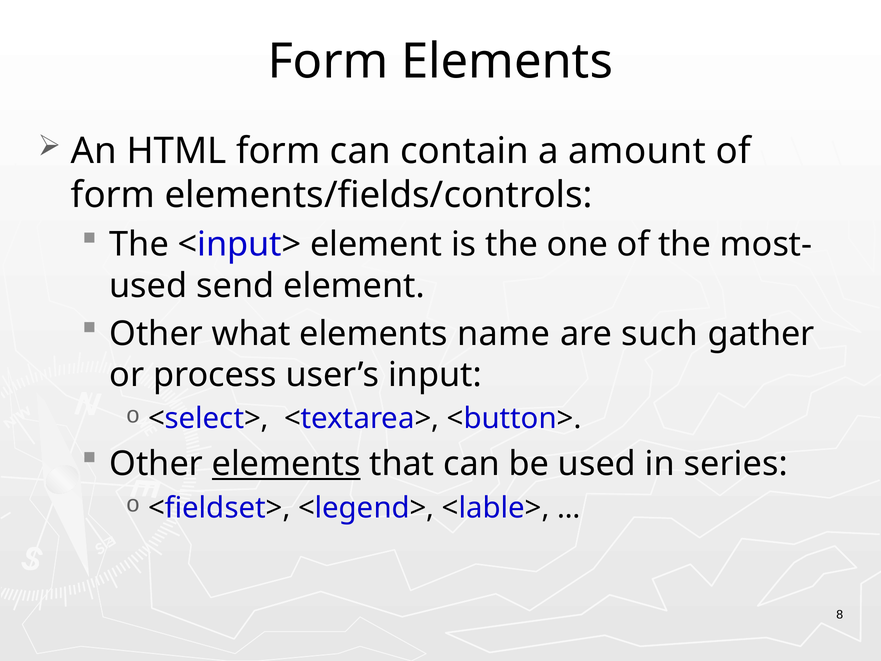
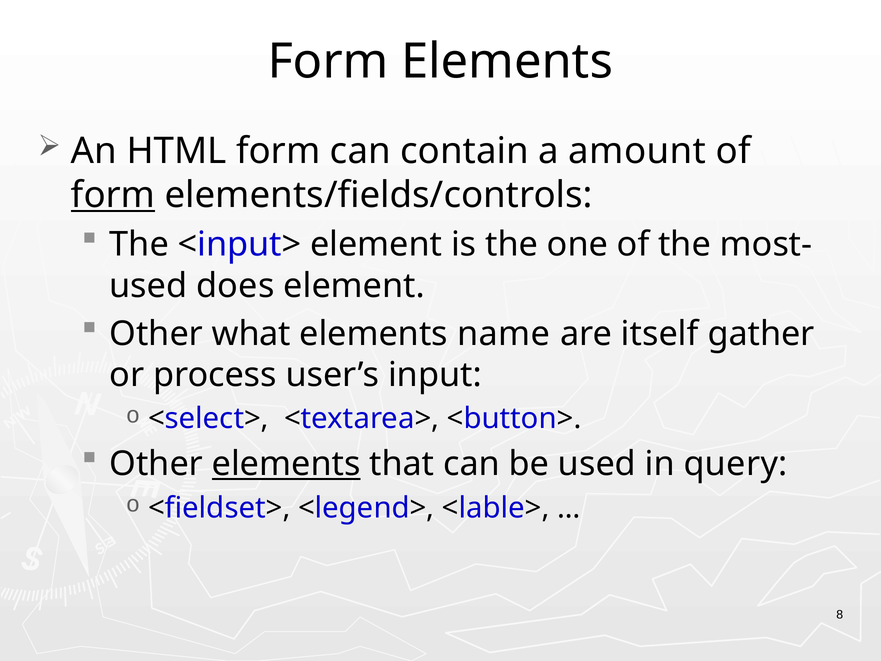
form underline: none -> present (113, 195)
send: send -> does (235, 286)
such: such -> itself (660, 334)
series: series -> query (736, 464)
